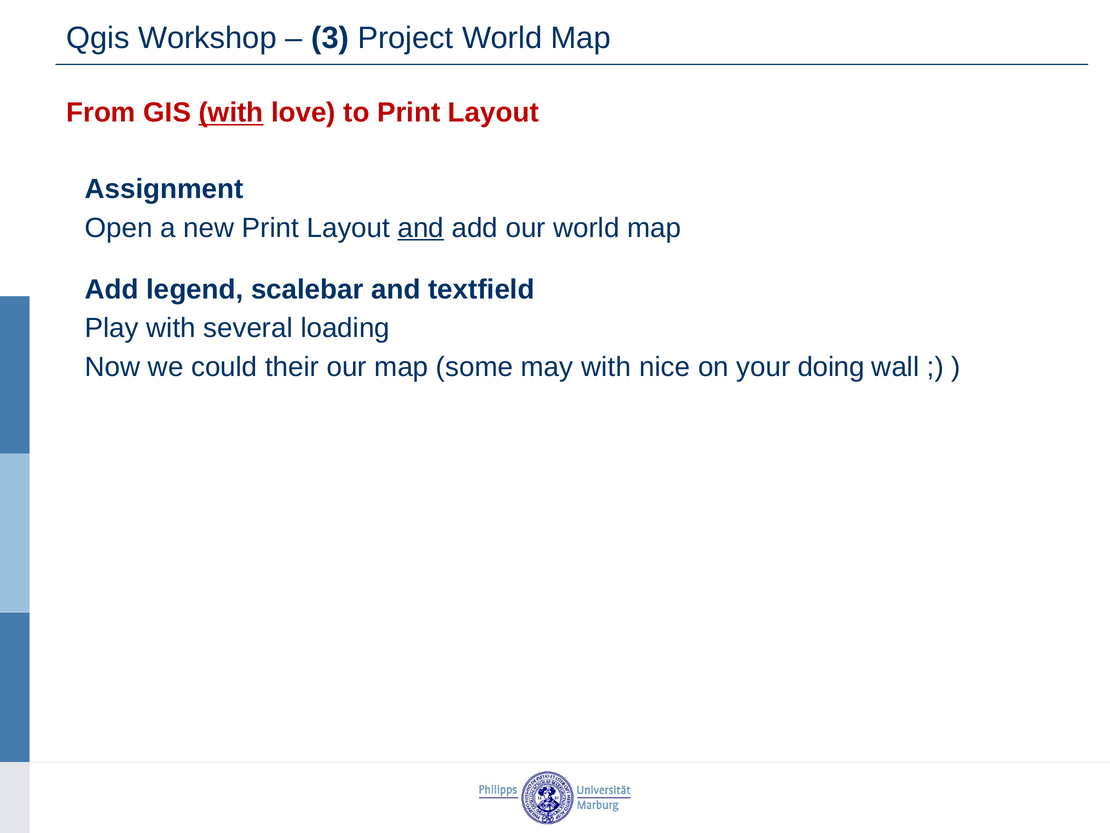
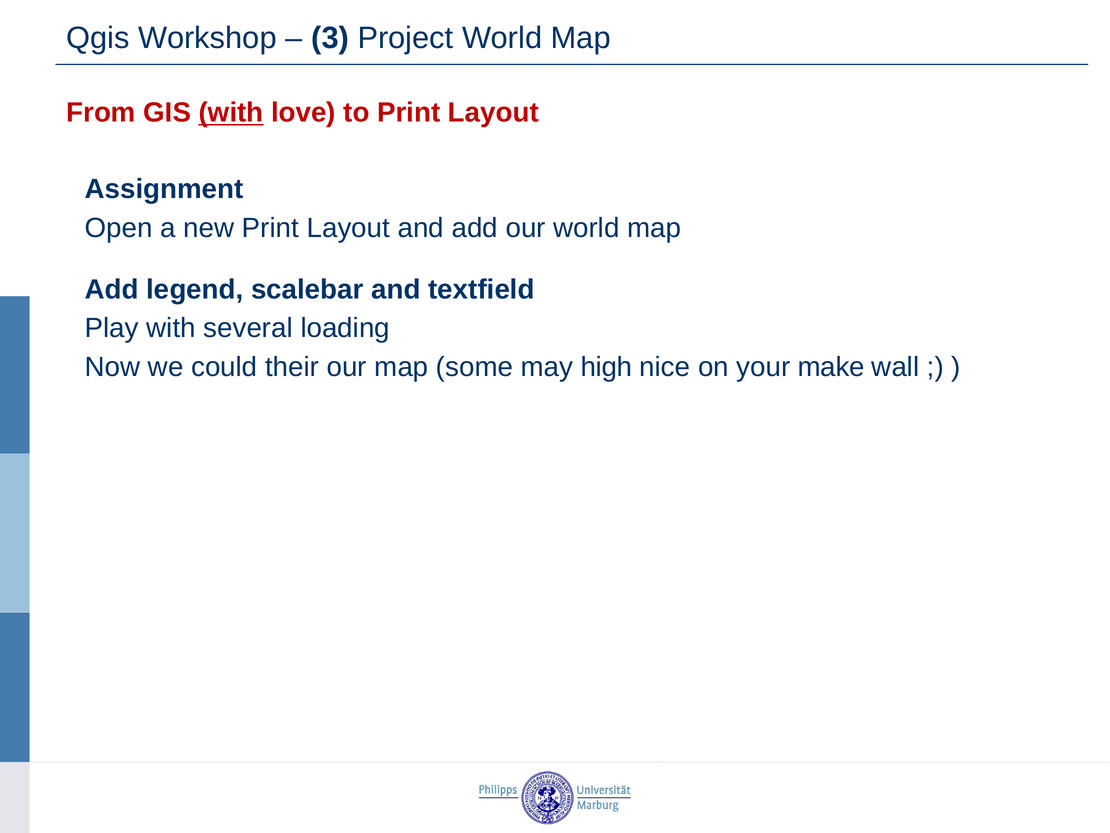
and underline: present -> none (421, 228)
may with: with -> high (606, 367)
doing: doing -> make (831, 367)
